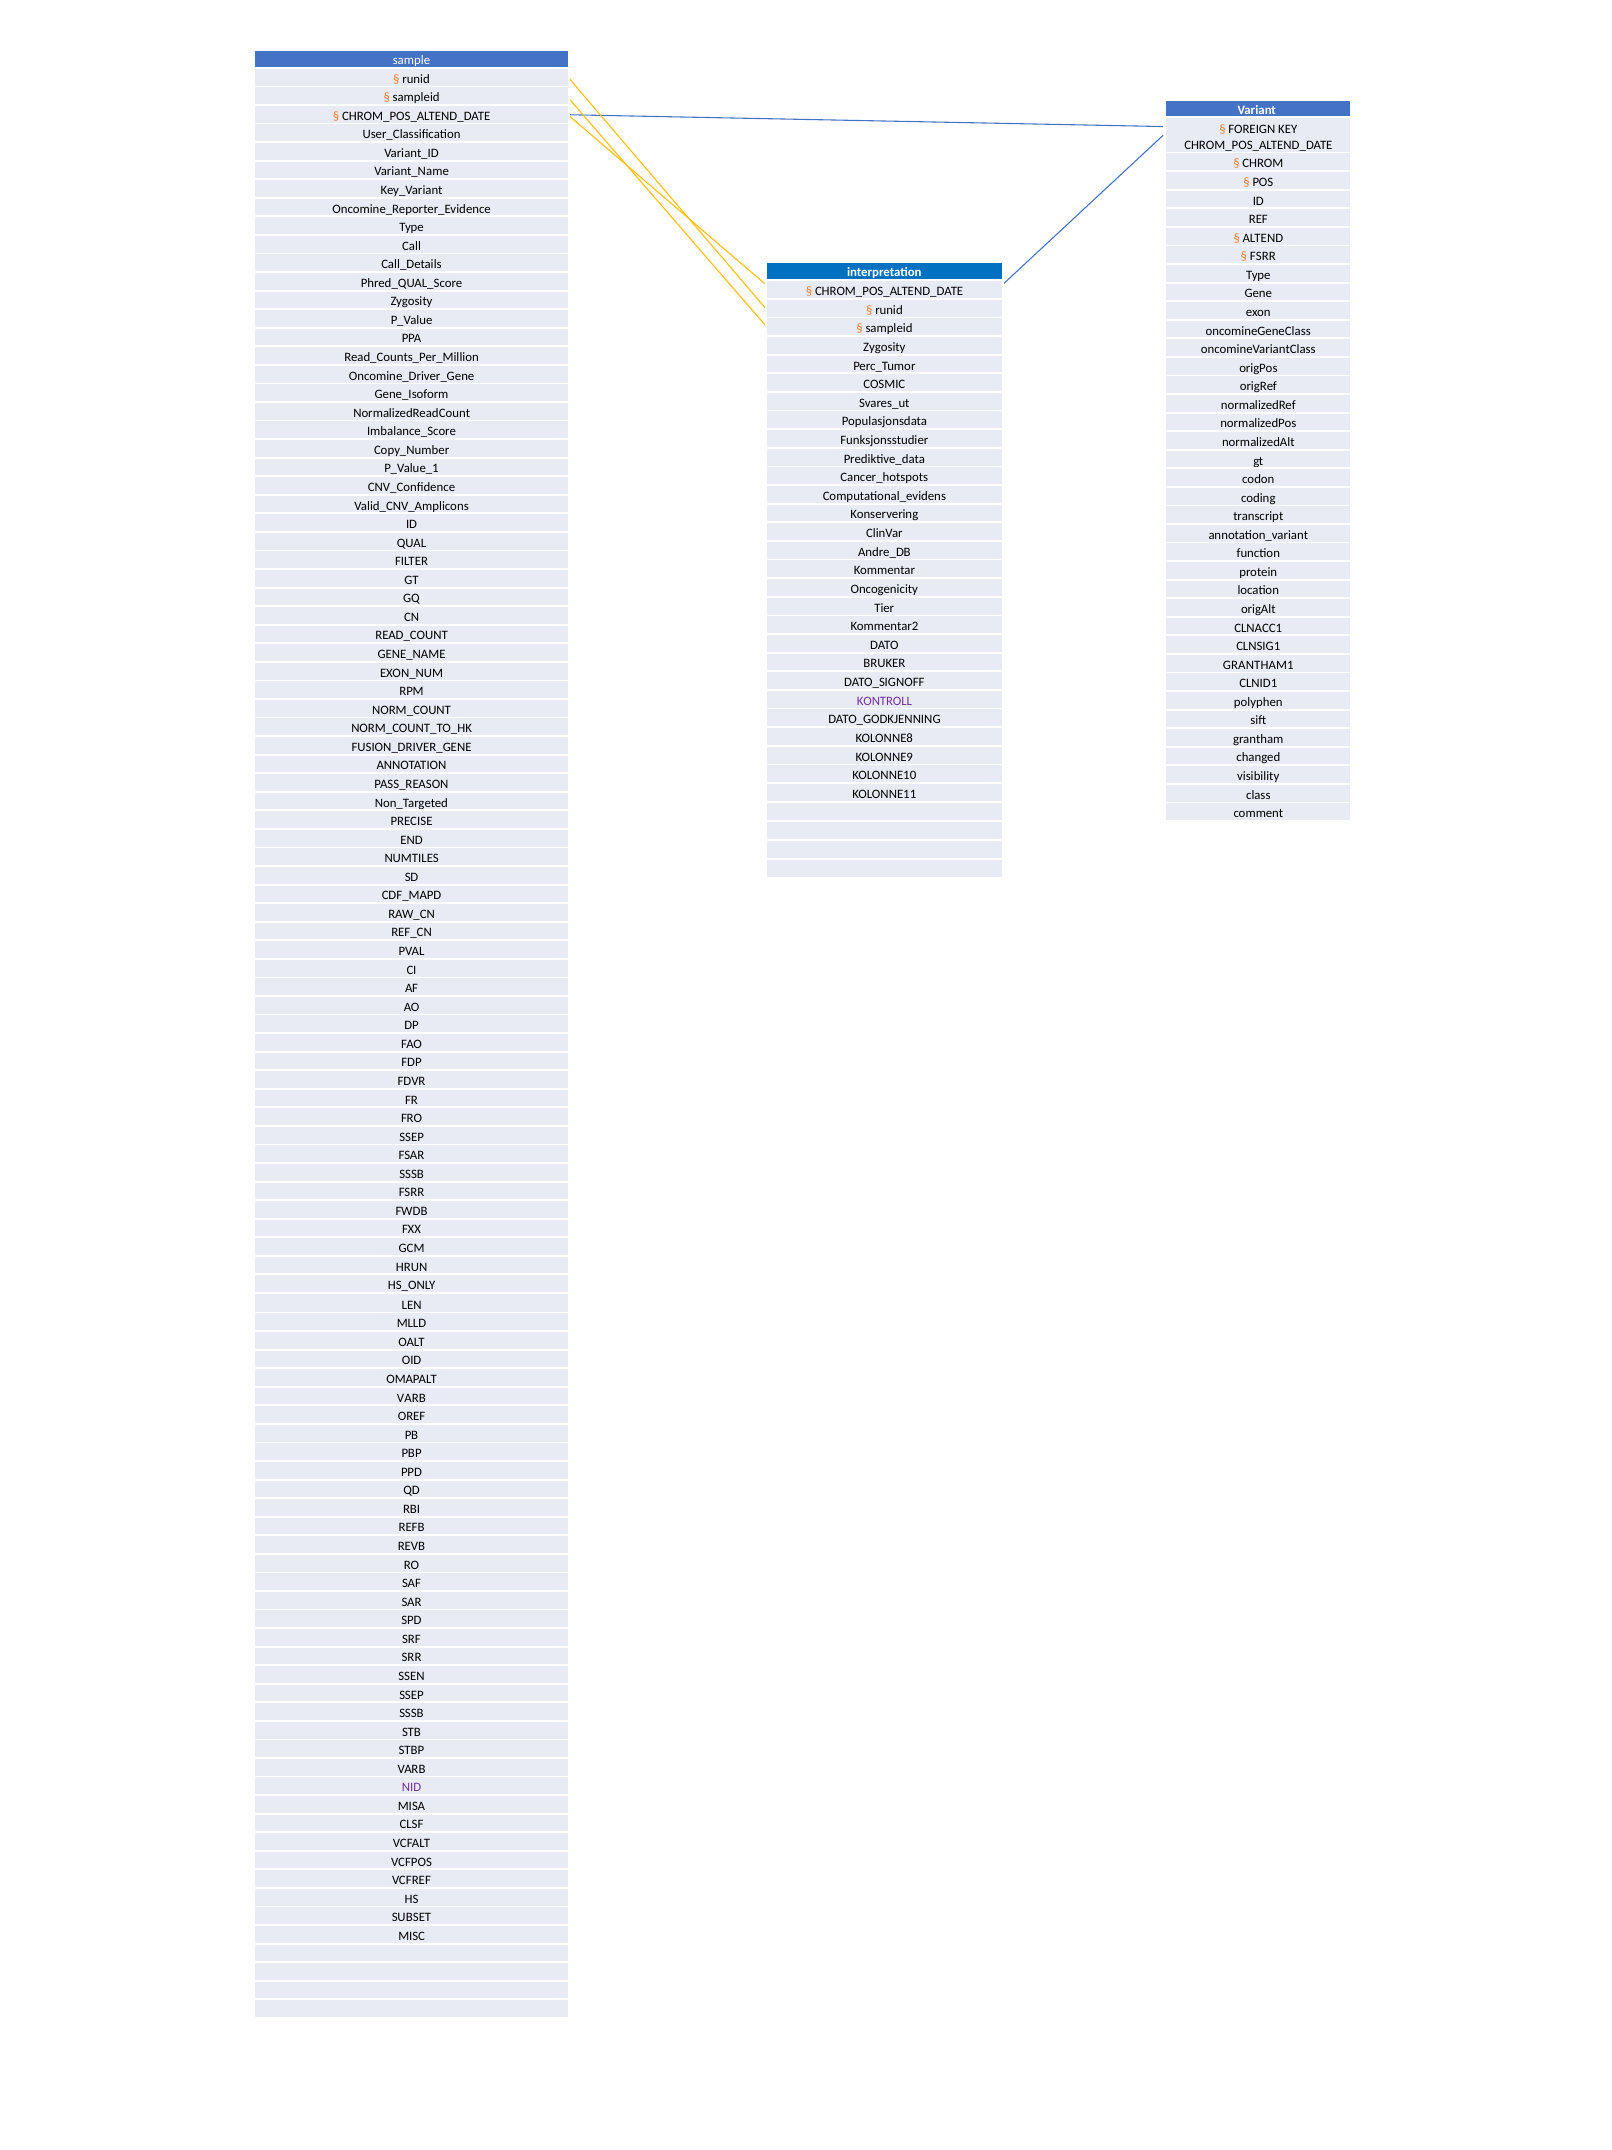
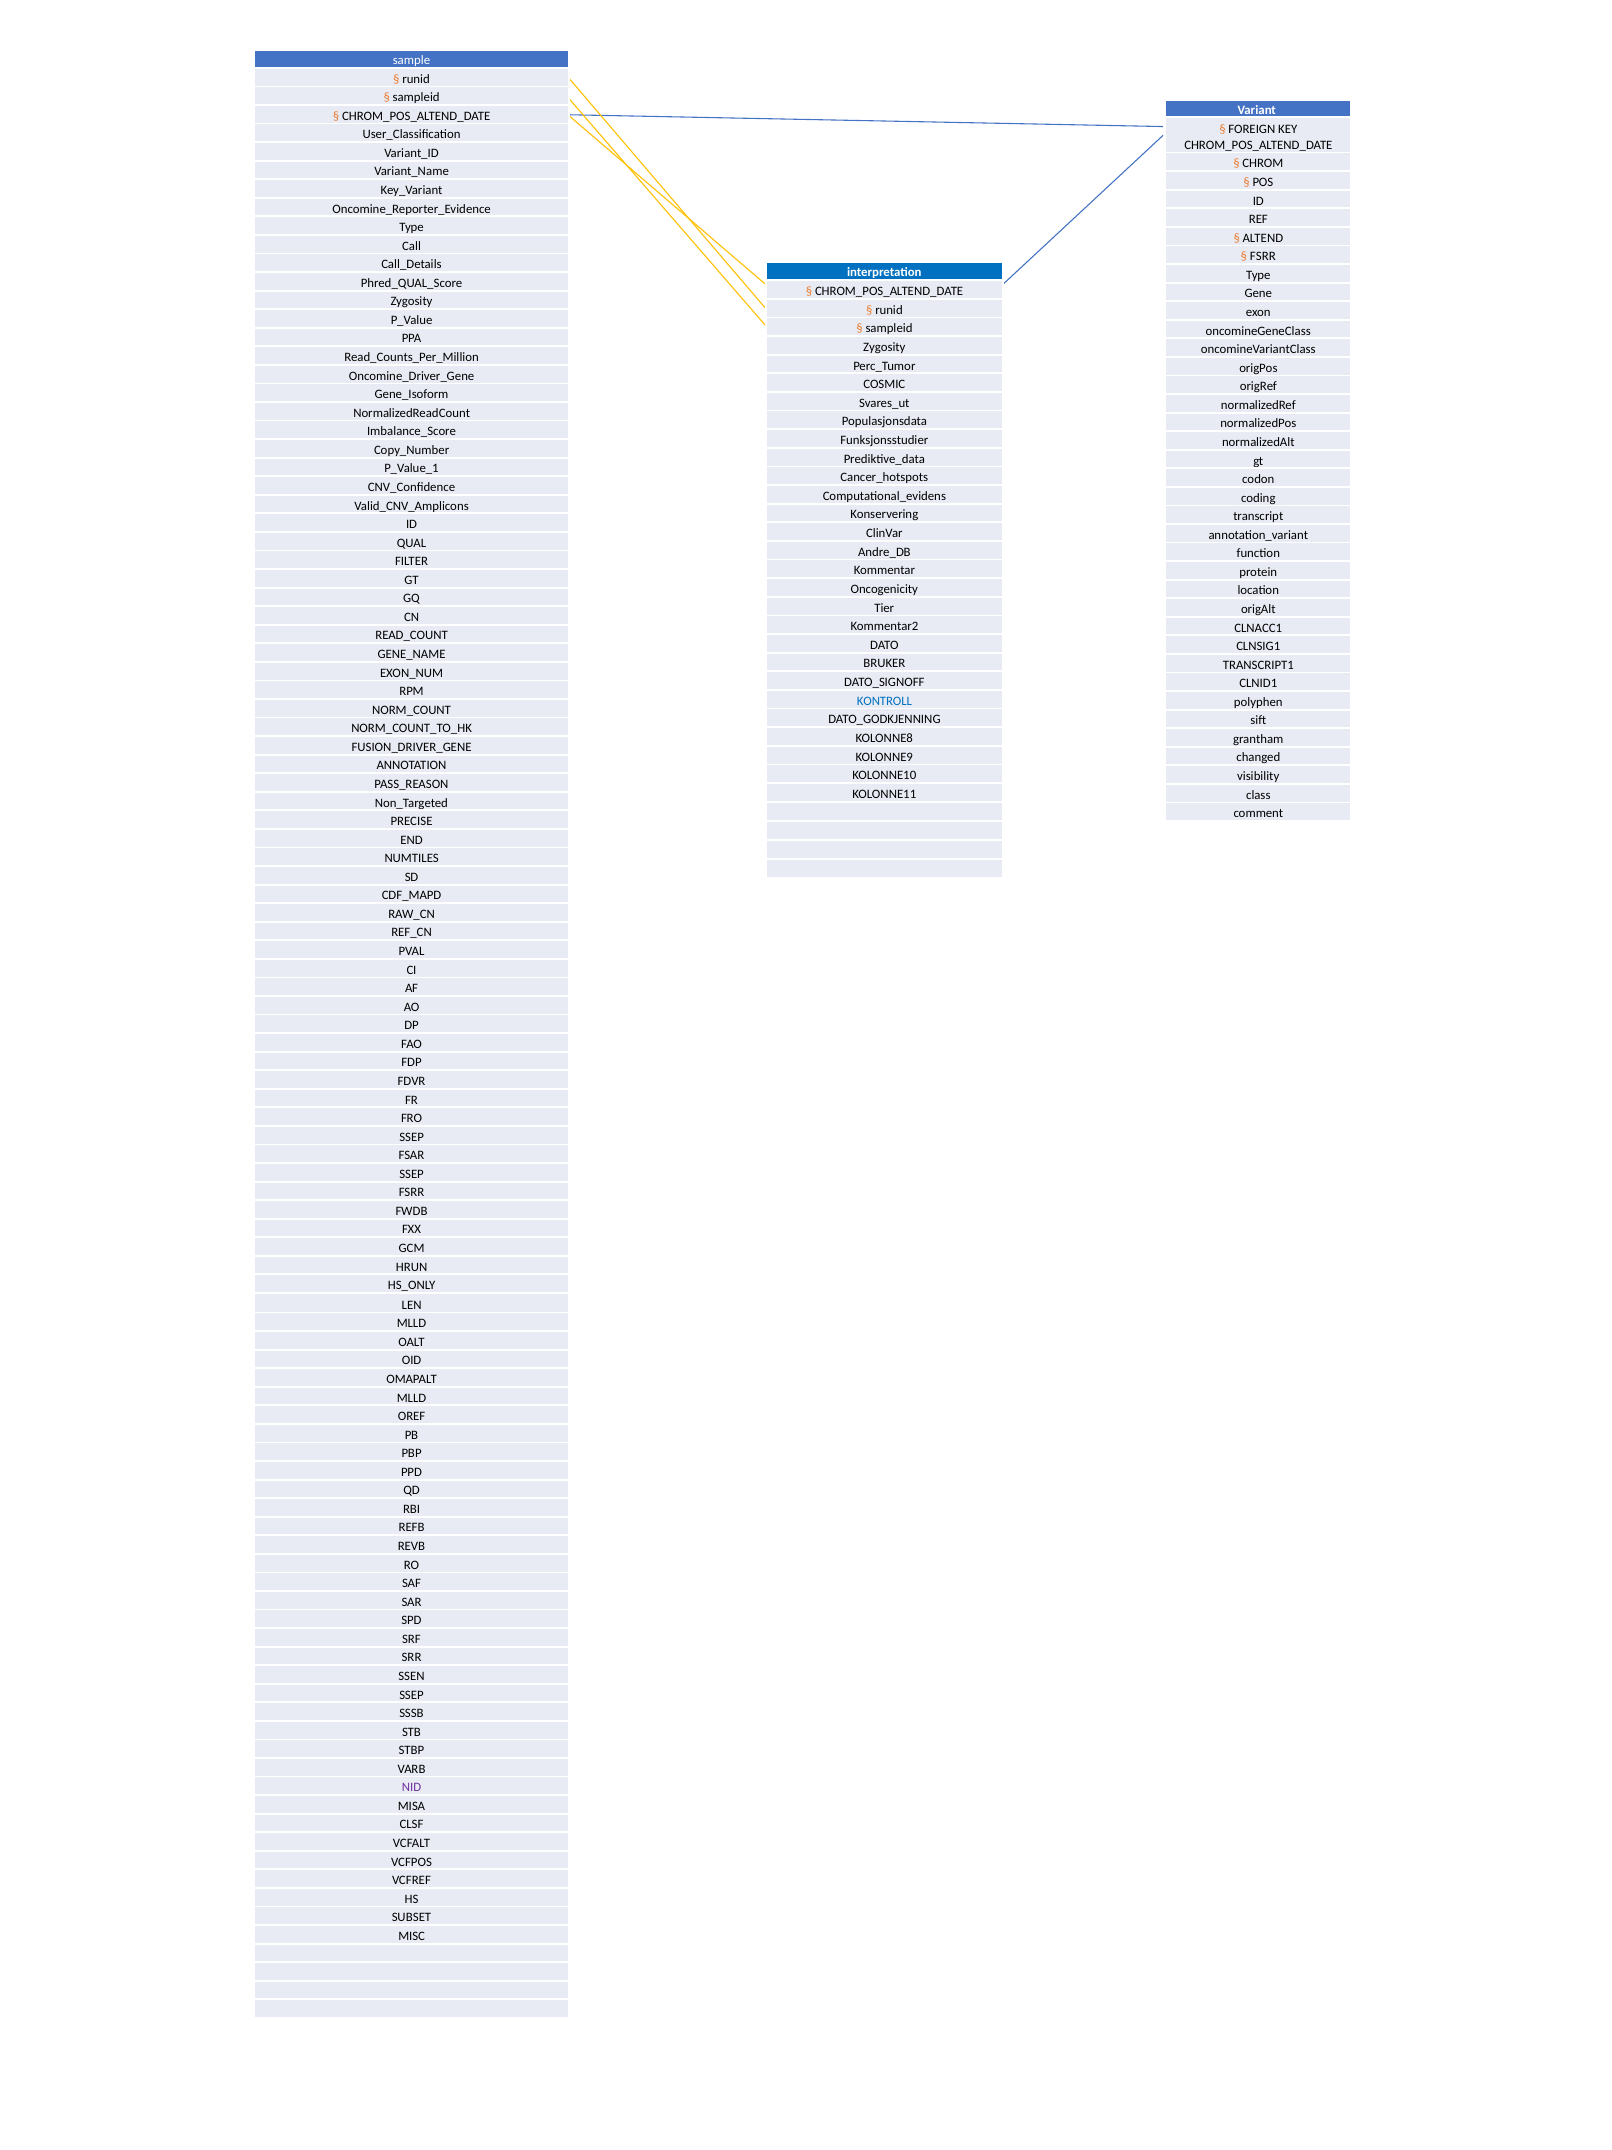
GRANTHAM1: GRANTHAM1 -> TRANSCRIPT1 (1258, 665)
KONTROLL colour: purple -> blue (884, 701)
SSSB: SSSB -> SSEP (412, 1174)
VARB: VARB -> MLLD (412, 1397)
